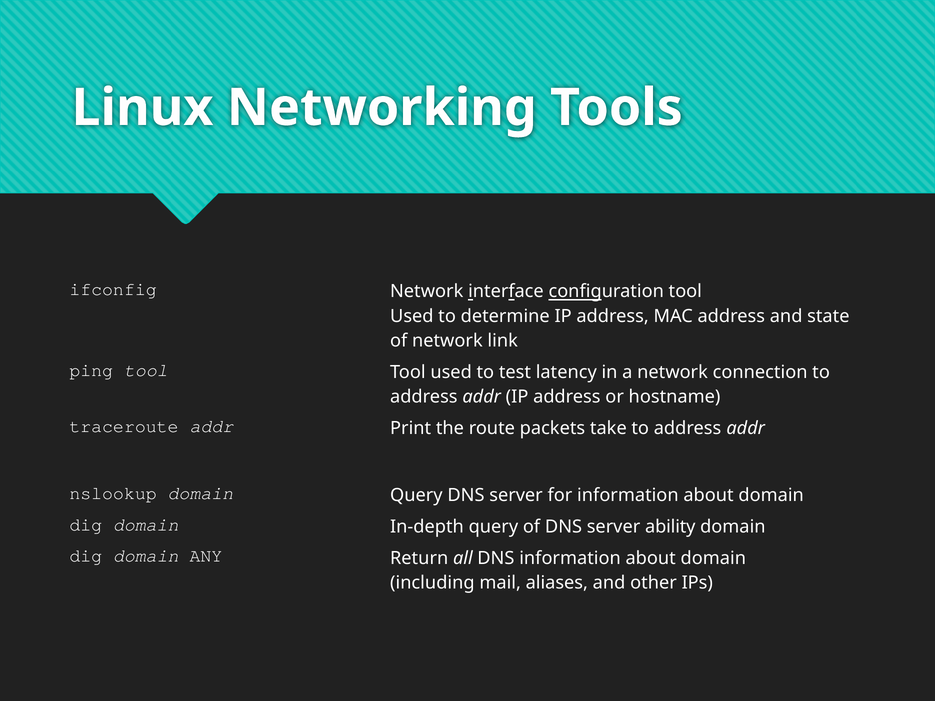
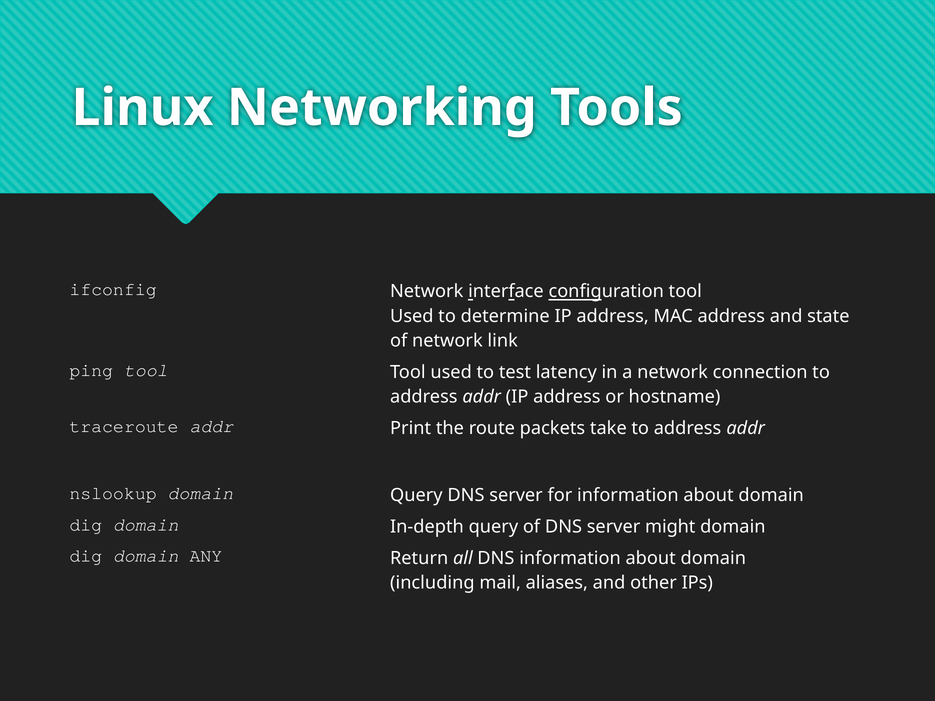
ability: ability -> might (670, 527)
